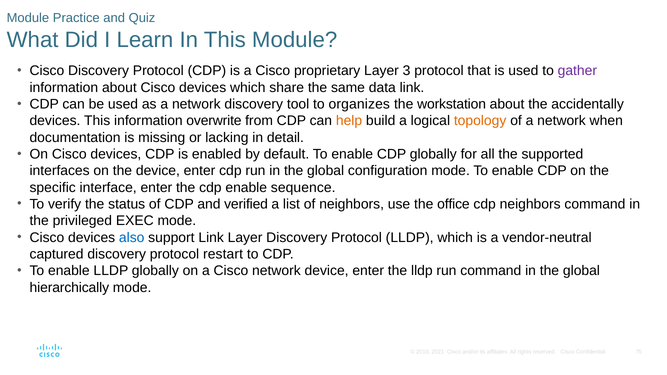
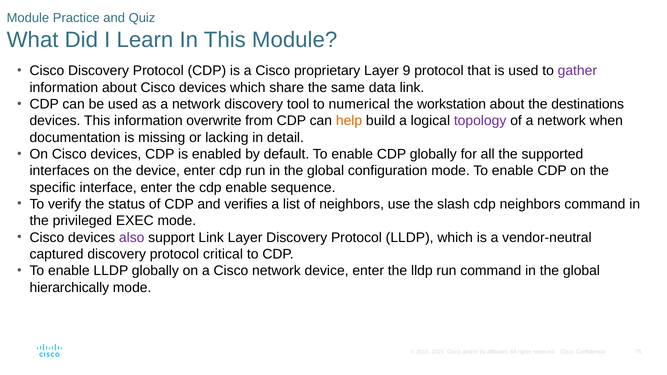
3: 3 -> 9 (407, 71)
organizes: organizes -> numerical (359, 104)
accidentally: accidentally -> destinations (588, 104)
topology colour: orange -> purple (480, 121)
verified: verified -> verifies (246, 204)
office: office -> slash (453, 204)
also colour: blue -> purple (132, 238)
restart: restart -> critical (223, 254)
